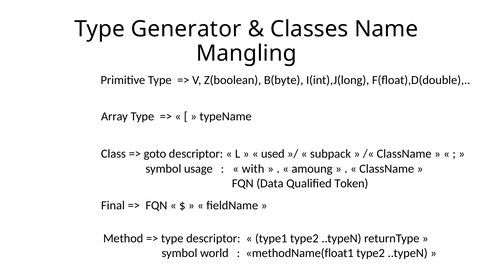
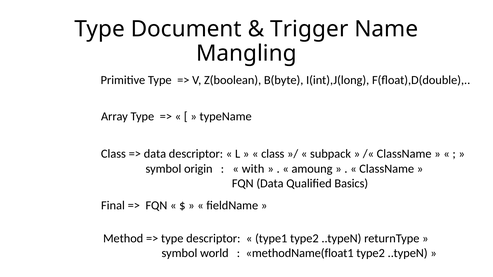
Generator: Generator -> Document (186, 29)
Classes: Classes -> Trigger (309, 29)
goto: goto -> data (155, 154)
used: used -> class (273, 154)
usage: usage -> origin (198, 169)
Token: Token -> Basics (351, 184)
